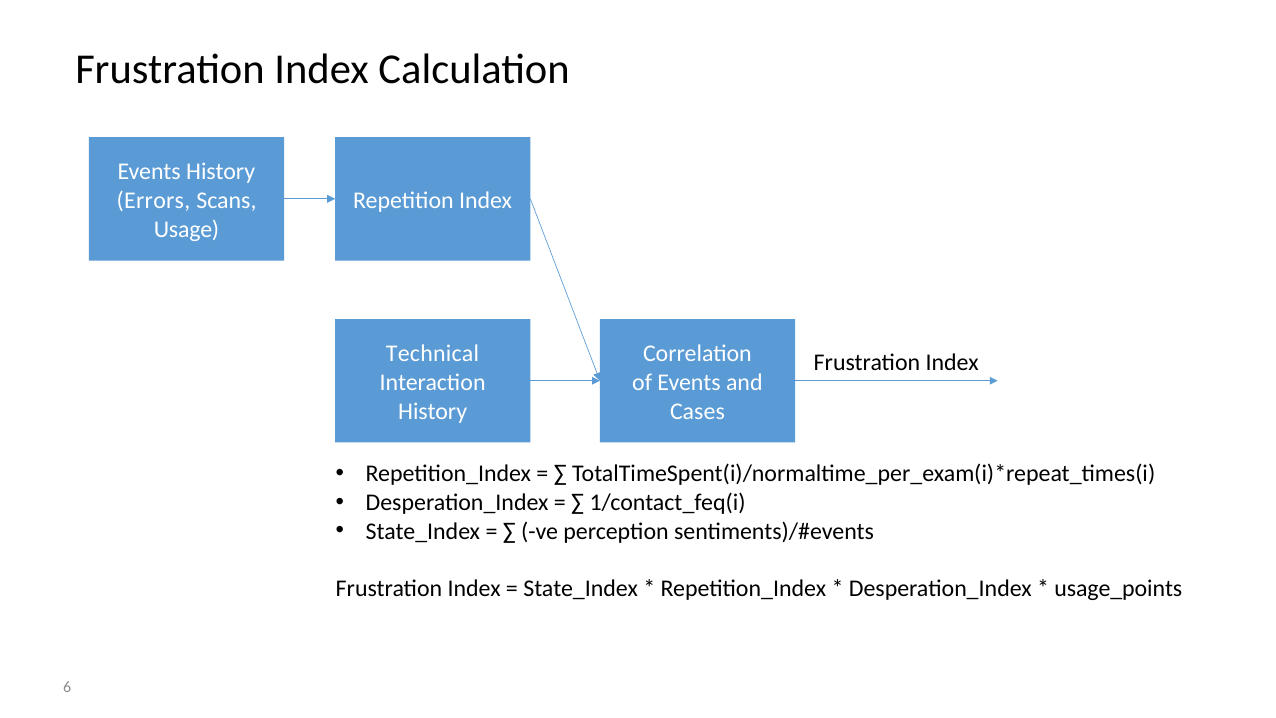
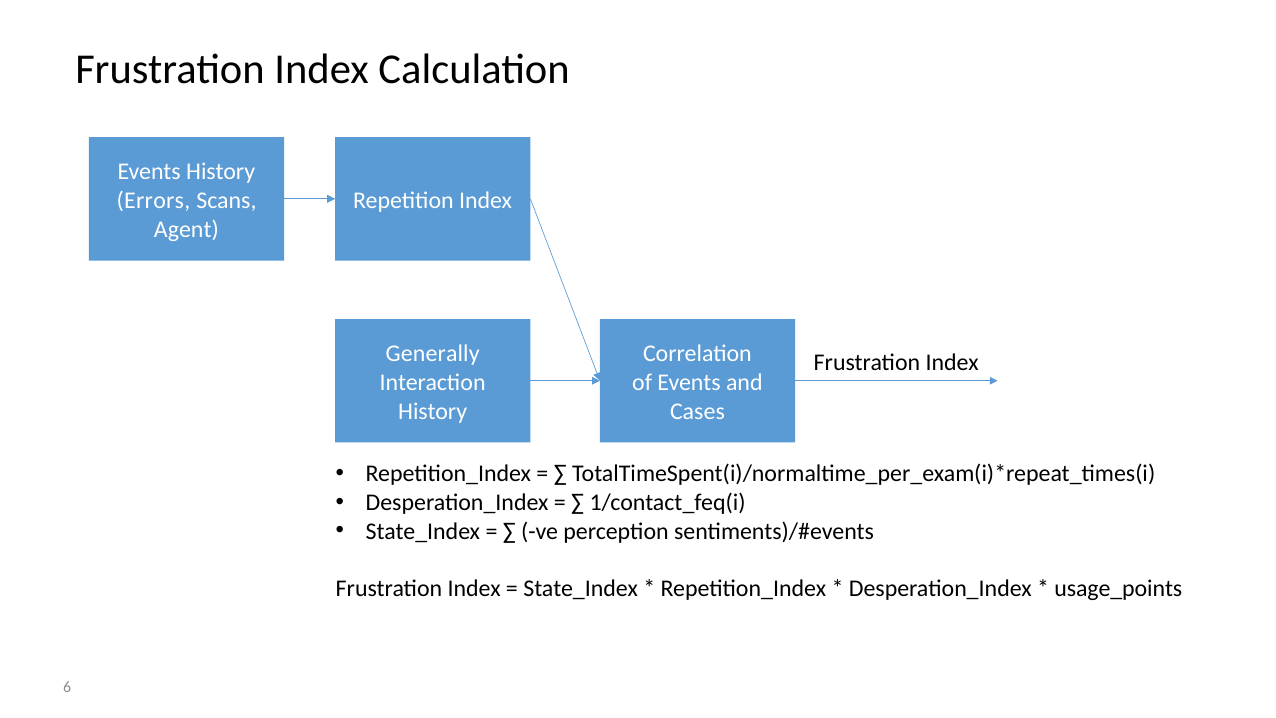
Usage: Usage -> Agent (186, 229)
Technical: Technical -> Generally (433, 354)
